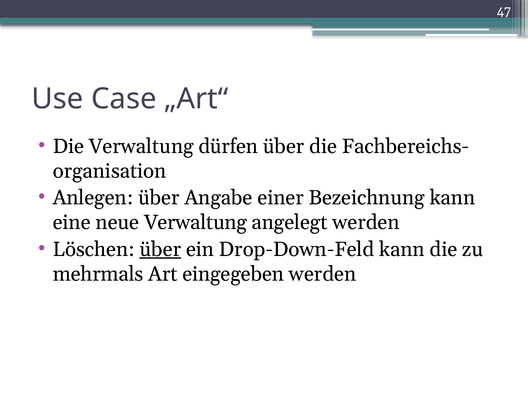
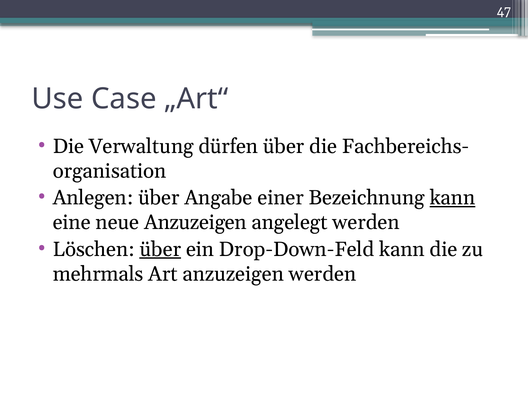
kann underline: none -> present (452, 198)
neue Verwaltung: Verwaltung -> Anzuzeigen (195, 222)
Art eingegeben: eingegeben -> anzuzeigen (233, 274)
